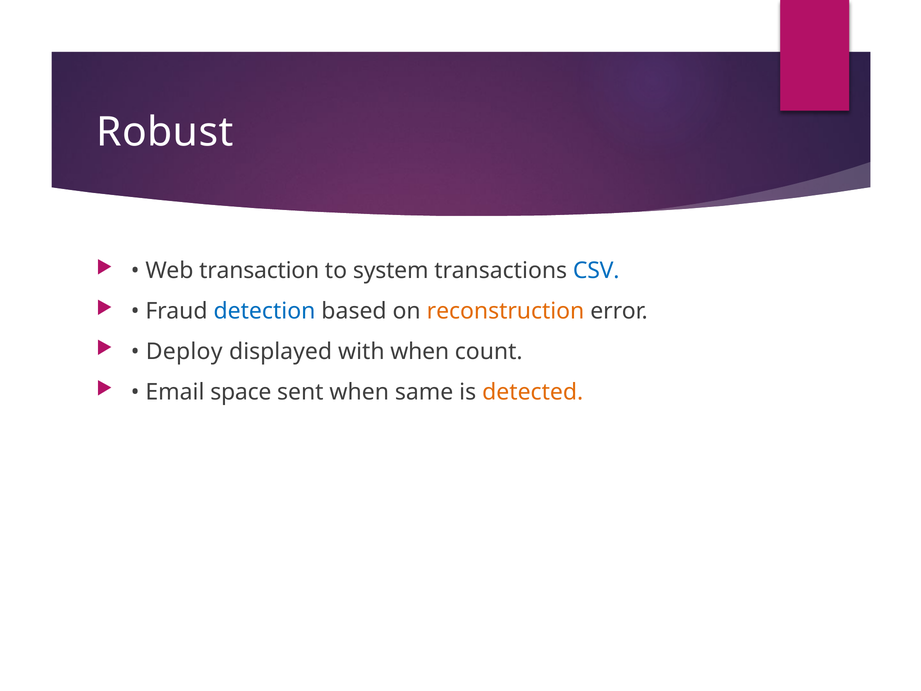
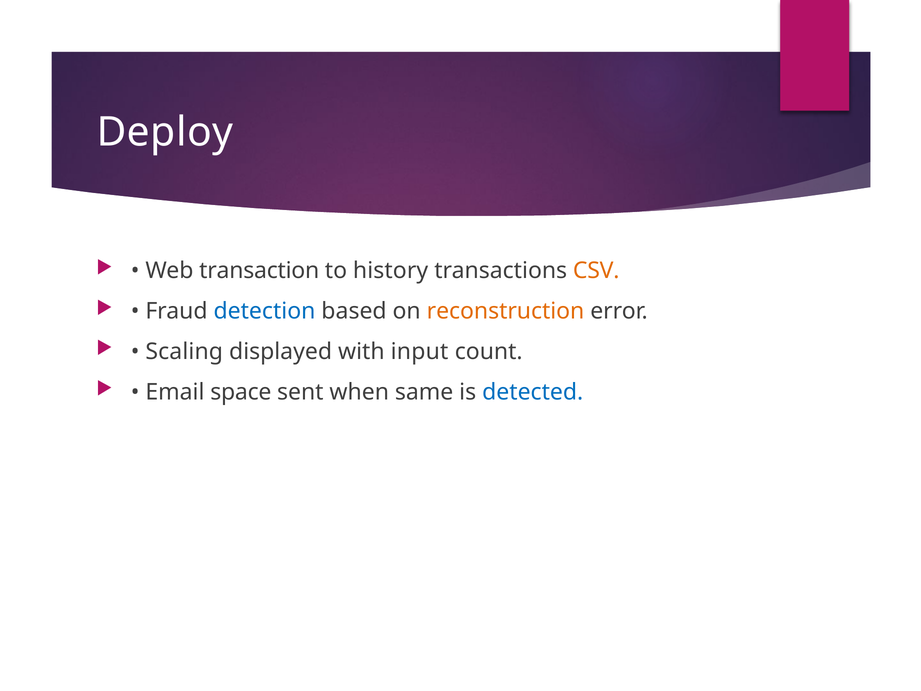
Robust: Robust -> Deploy (165, 132)
system: system -> history (391, 271)
CSV colour: blue -> orange (596, 271)
Deploy: Deploy -> Scaling (184, 352)
with when: when -> input (420, 352)
detected colour: orange -> blue (533, 392)
